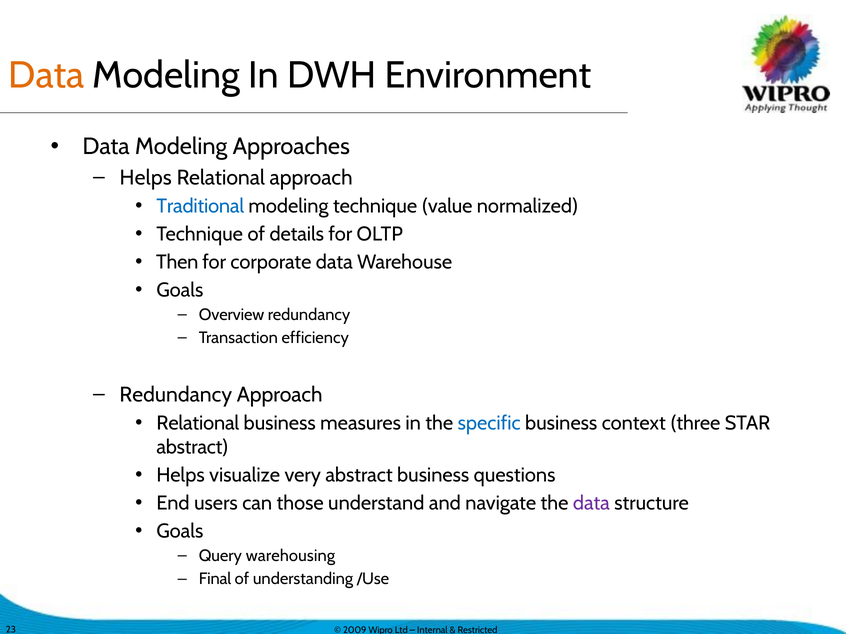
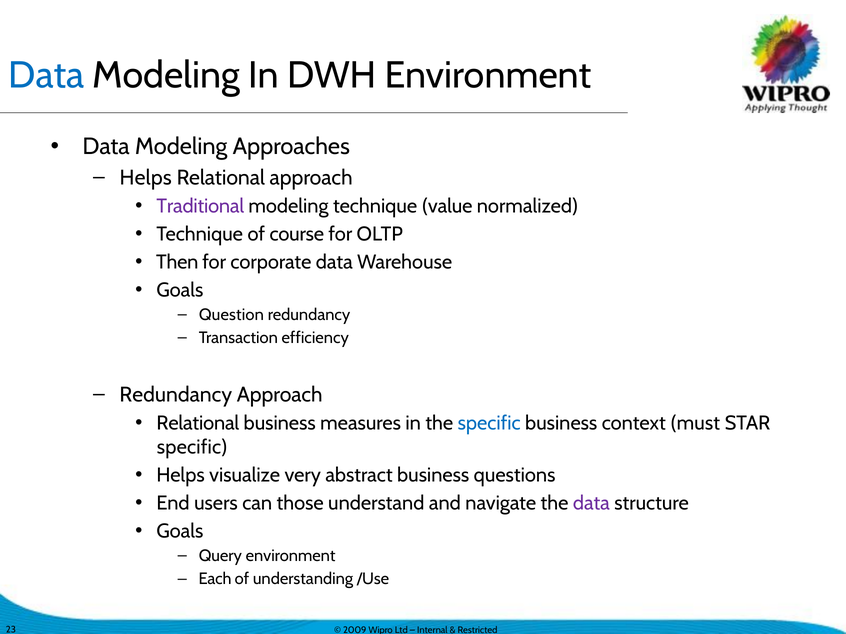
Data colour: orange -> blue (46, 75)
Traditional colour: blue -> purple (200, 206)
details: details -> course (297, 234)
Overview: Overview -> Question (231, 315)
three: three -> must (695, 424)
abstract: abstract -> specific (192, 448)
Query warehousing: warehousing -> environment (291, 556)
Final: Final -> Each (215, 579)
